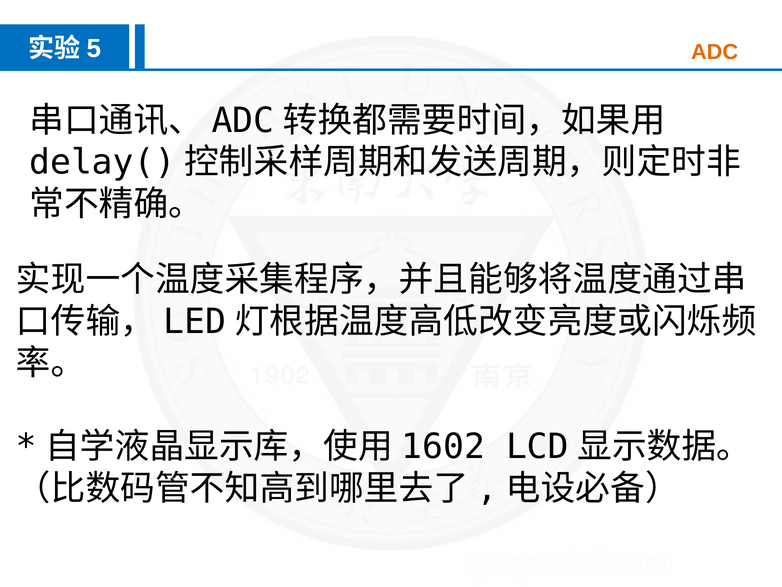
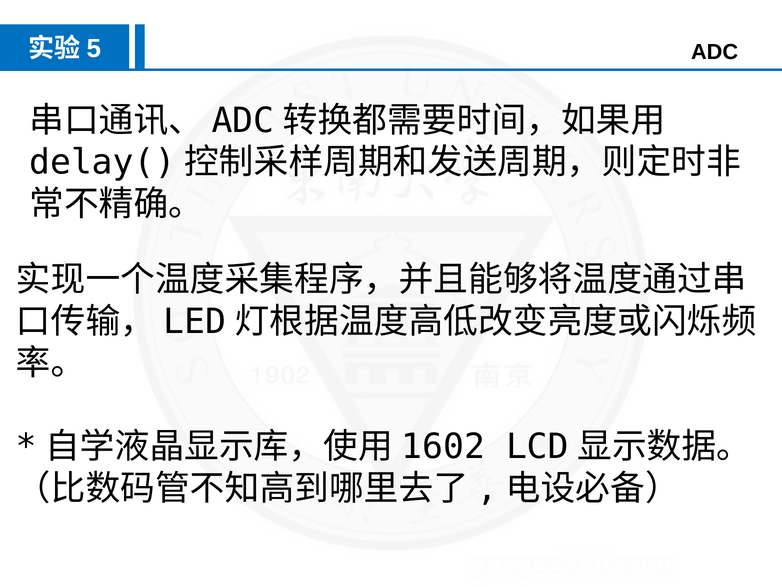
ADC colour: orange -> black (715, 52)
